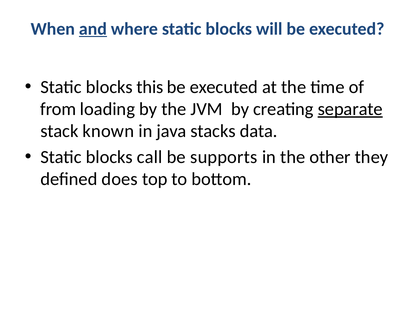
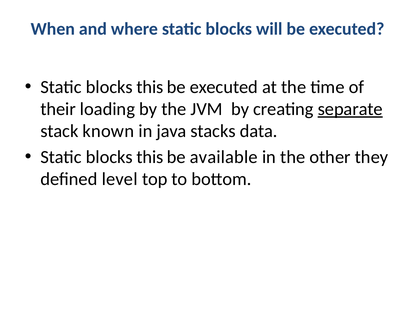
and underline: present -> none (93, 29)
from: from -> their (58, 109)
call: call -> this (150, 157)
supports: supports -> available (224, 157)
does: does -> level (120, 179)
